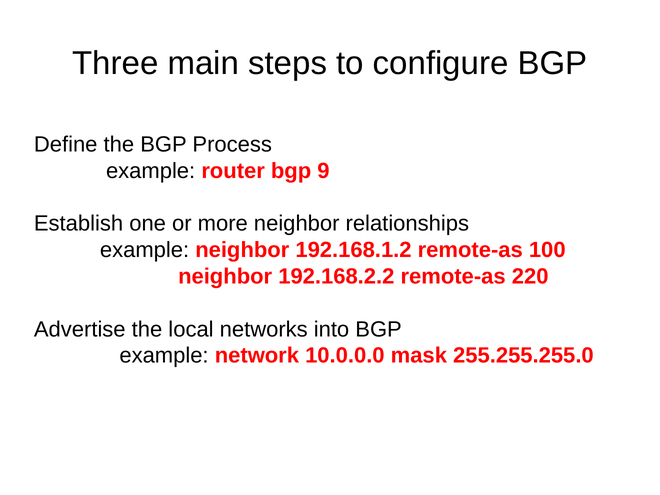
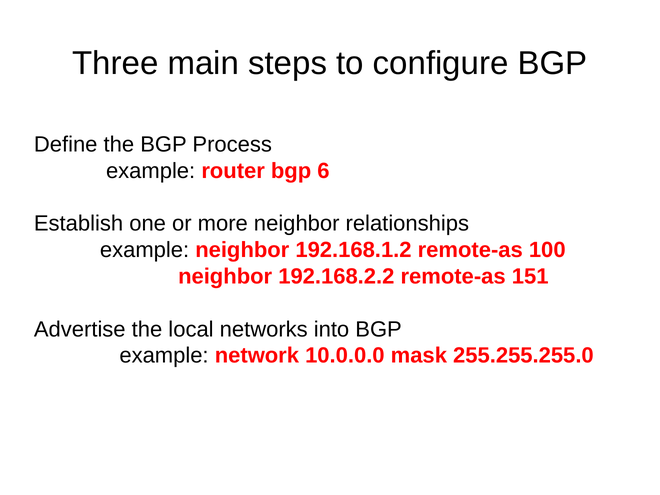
9: 9 -> 6 (323, 171)
220: 220 -> 151 (530, 276)
